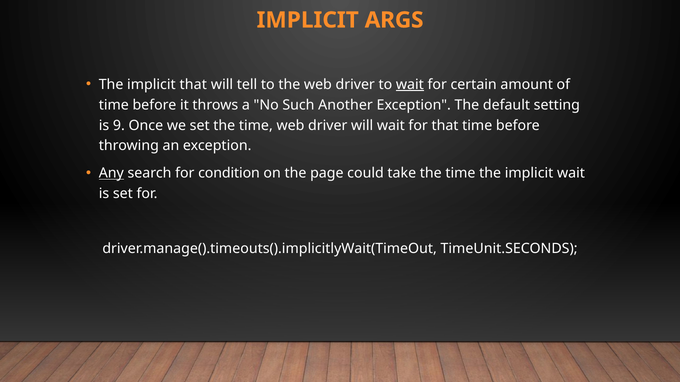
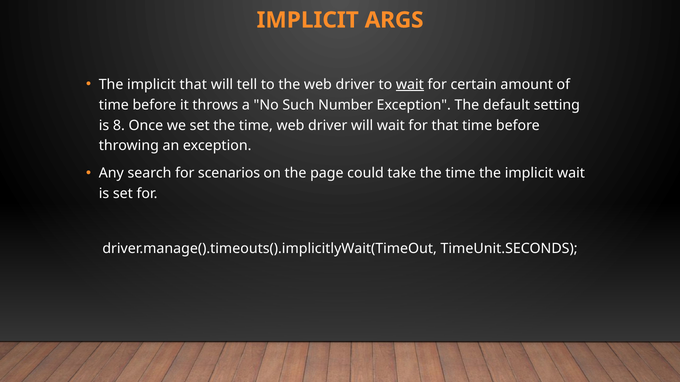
Another: Another -> Number (346, 105)
9: 9 -> 8 (119, 125)
Any underline: present -> none (111, 173)
condition: condition -> scenarios (229, 173)
